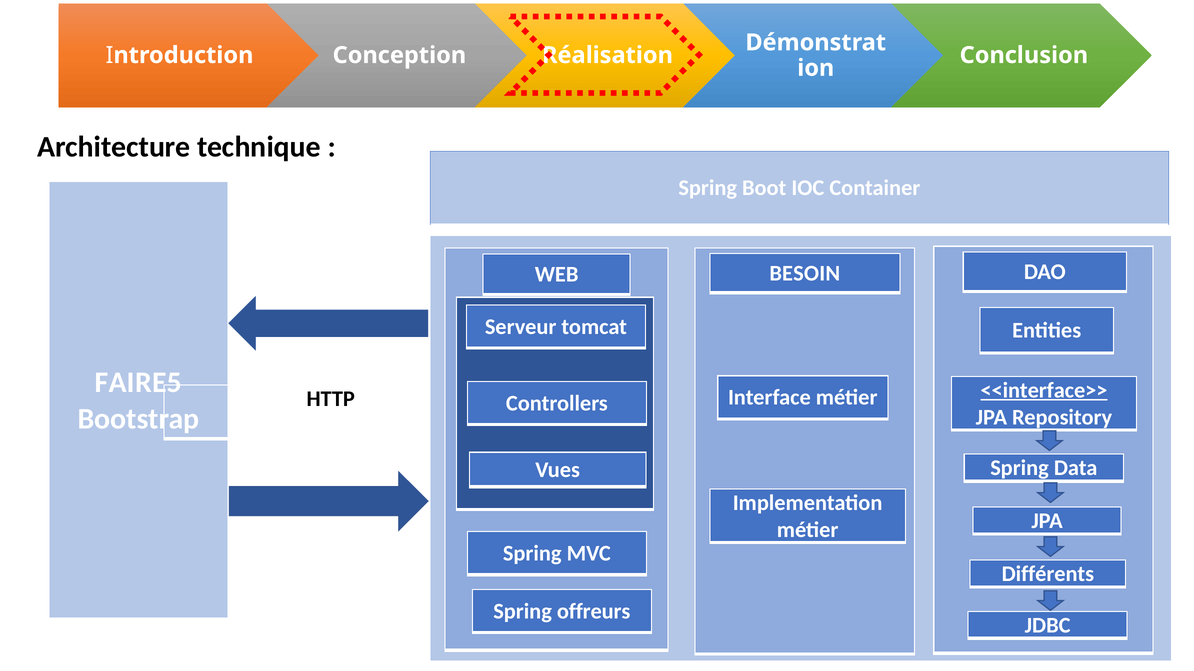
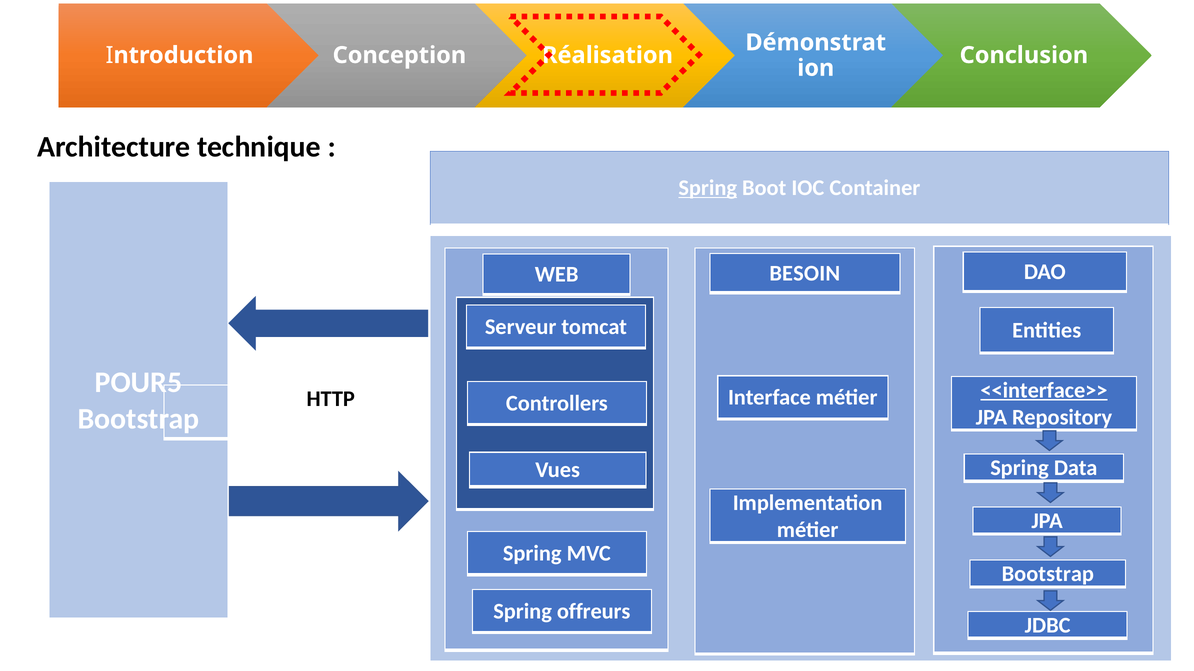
Spring underline: none -> present (708, 188)
FAIRE5: FAIRE5 -> POUR5 (139, 383)
Différents: Différents -> Bootstrap (1048, 575)
